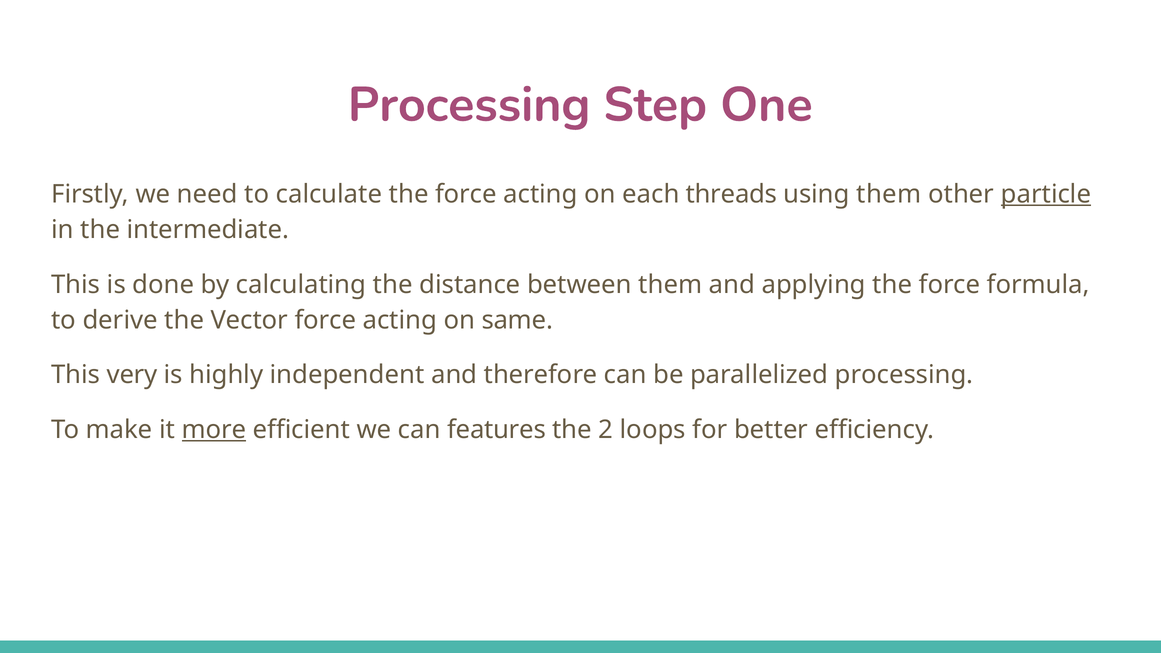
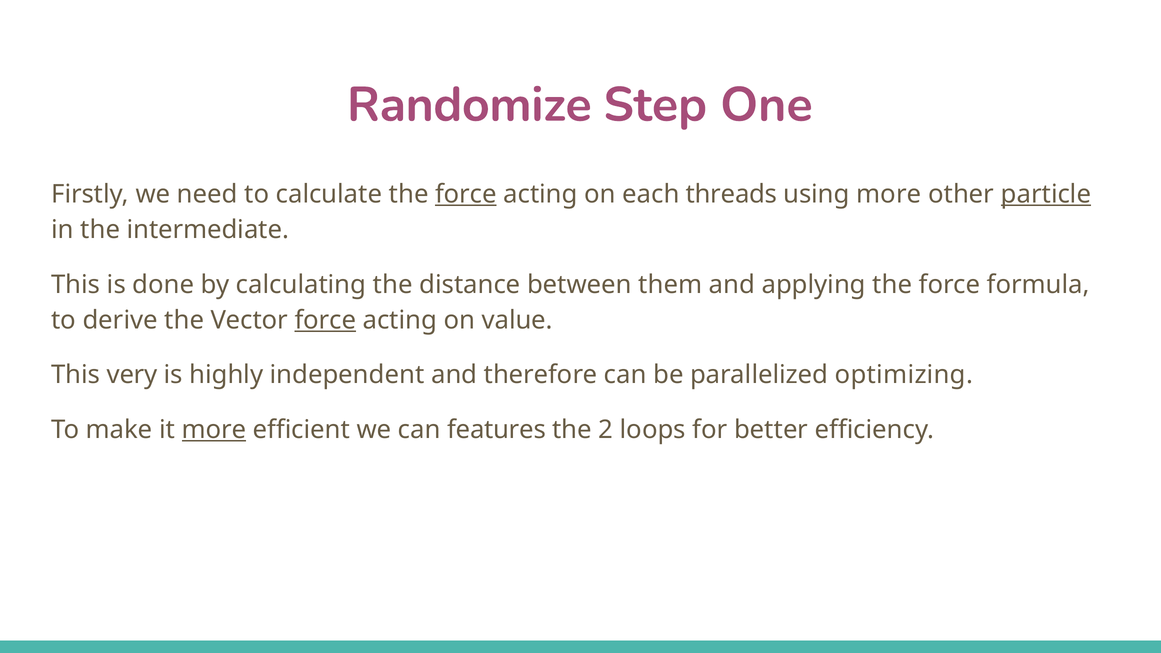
Processing: Processing -> Randomize (469, 105)
force underline: none -> present (466, 194)
using them: them -> more (889, 194)
force underline: none -> present (325, 320)
same: same -> value (517, 320)
parallelized processing: processing -> optimizing (904, 375)
